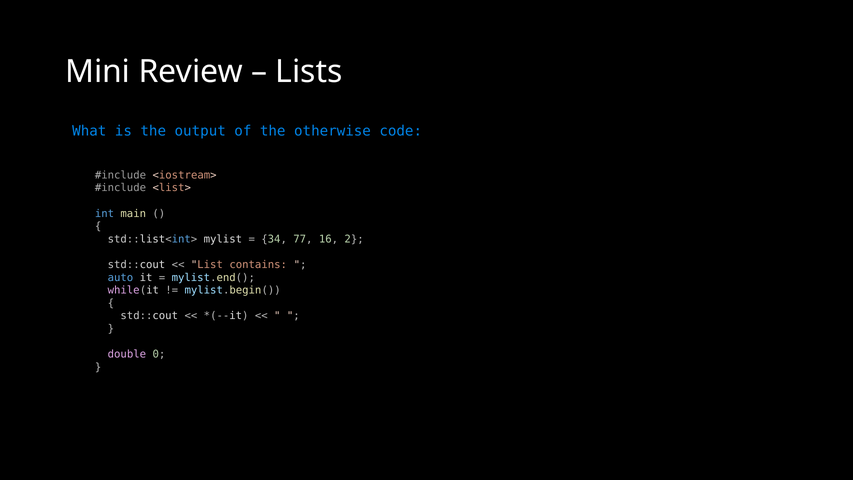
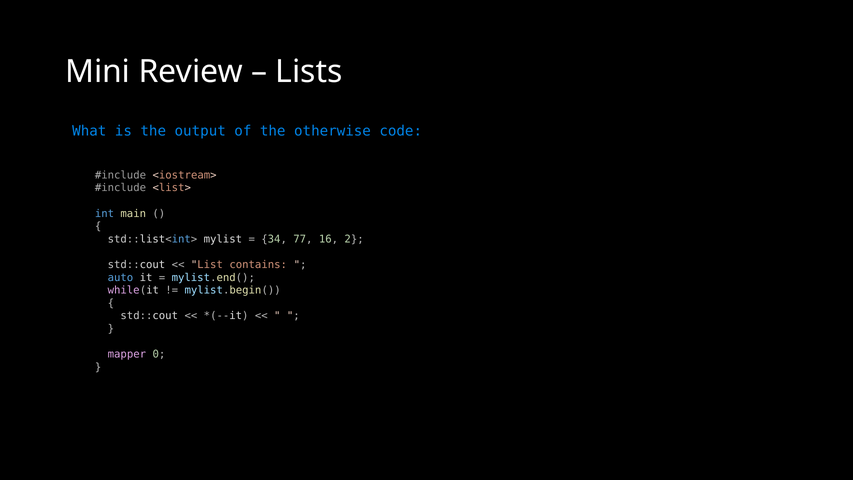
double: double -> mapper (127, 354)
